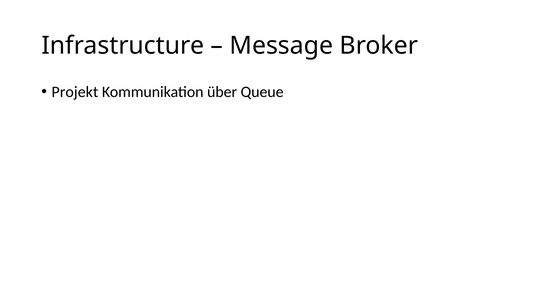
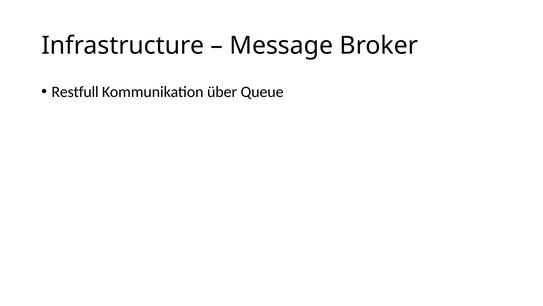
Projekt: Projekt -> Restfull (75, 92)
